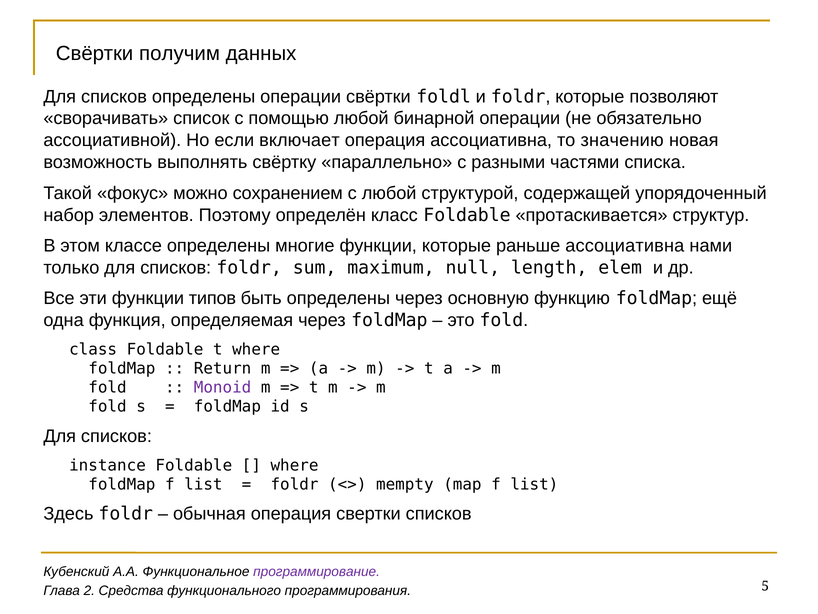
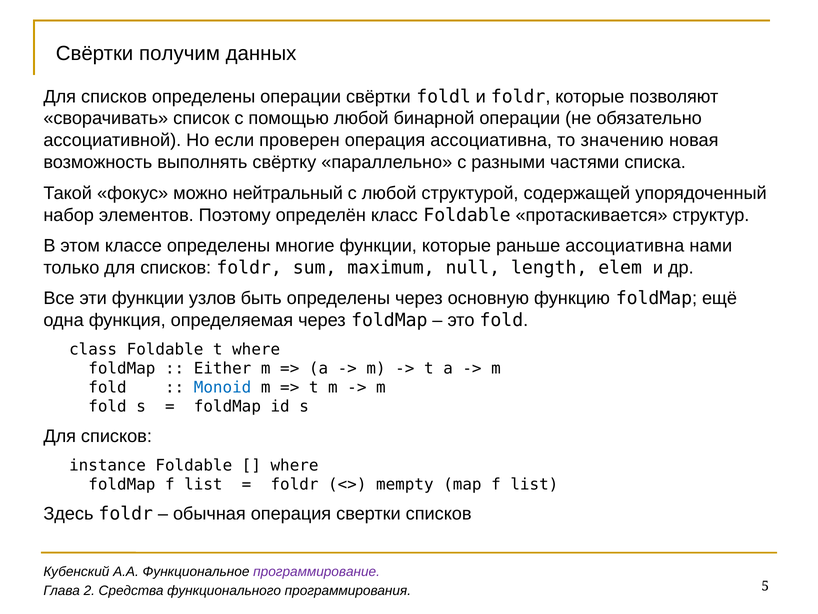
включает: включает -> проверен (299, 140)
сохранением: сохранением -> нейтральный (288, 193)
типов: типов -> узлов (212, 298)
Return: Return -> Either (223, 368)
Monoid colour: purple -> blue (223, 387)
